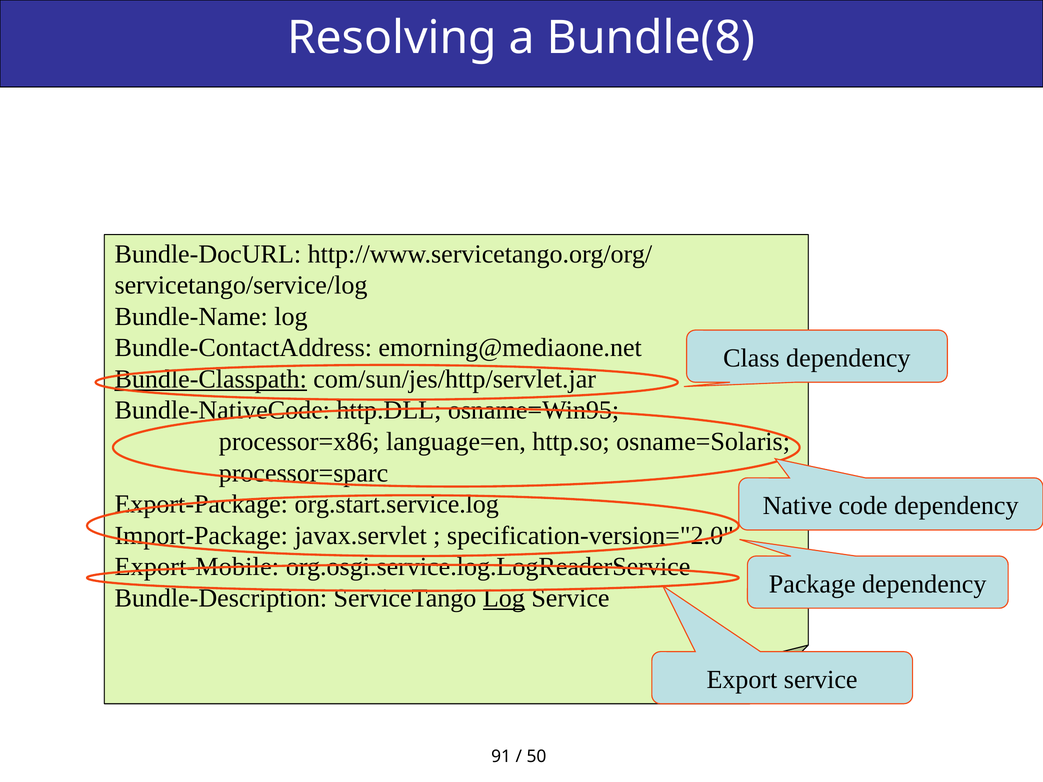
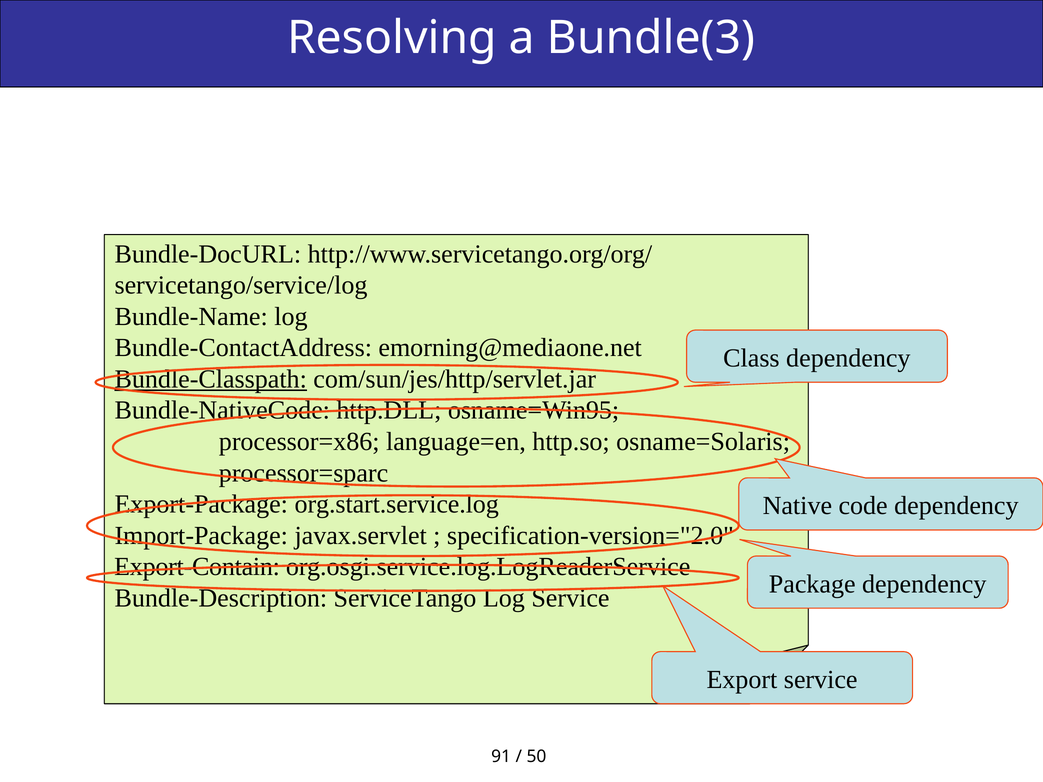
Bundle(8: Bundle(8 -> Bundle(3 (651, 38)
Export-Mobile: Export-Mobile -> Export-Contain (197, 567)
Log underline: present -> none (504, 598)
